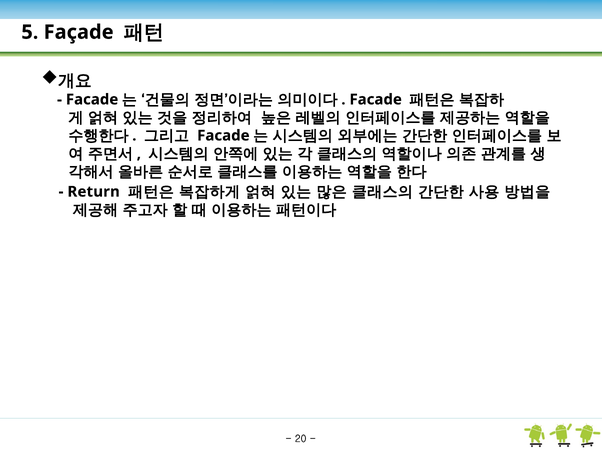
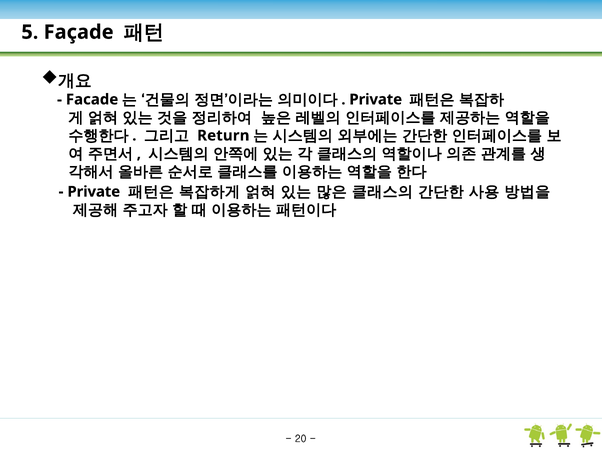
Facade: Facade -> Private (376, 100)
Facade: Facade -> Return (223, 136)
Return: Return -> Private (94, 192)
